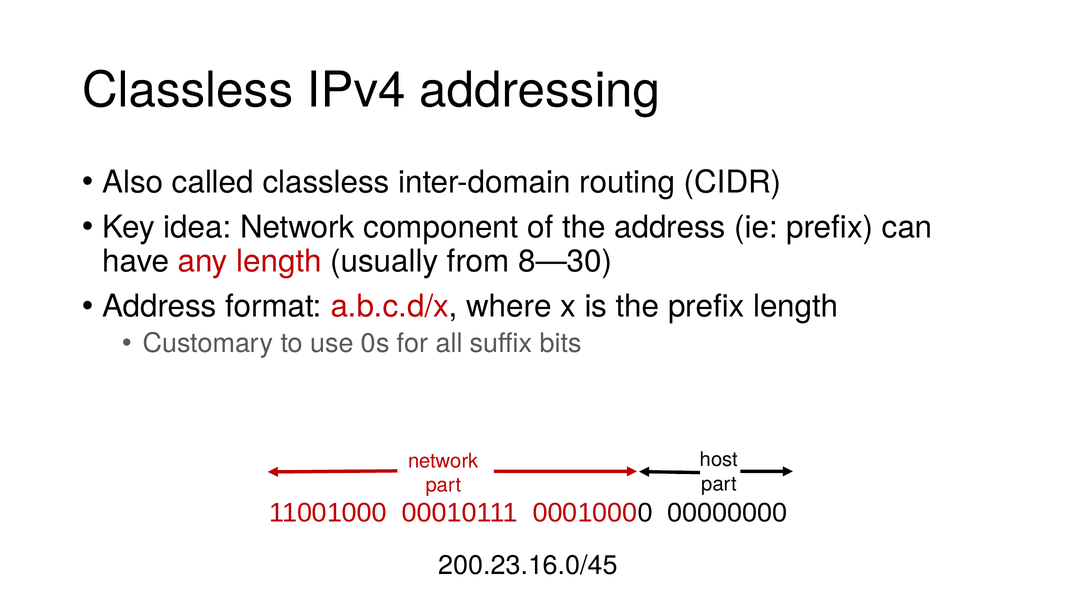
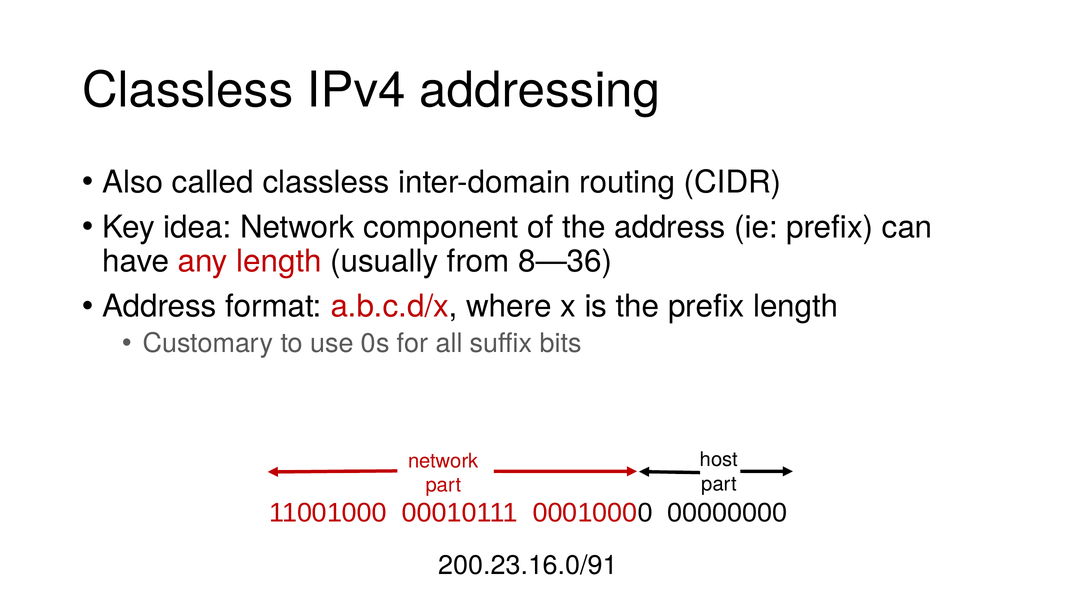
8—30: 8—30 -> 8—36 (565, 261)
200.23.16.0/45: 200.23.16.0/45 -> 200.23.16.0/91 (528, 565)
